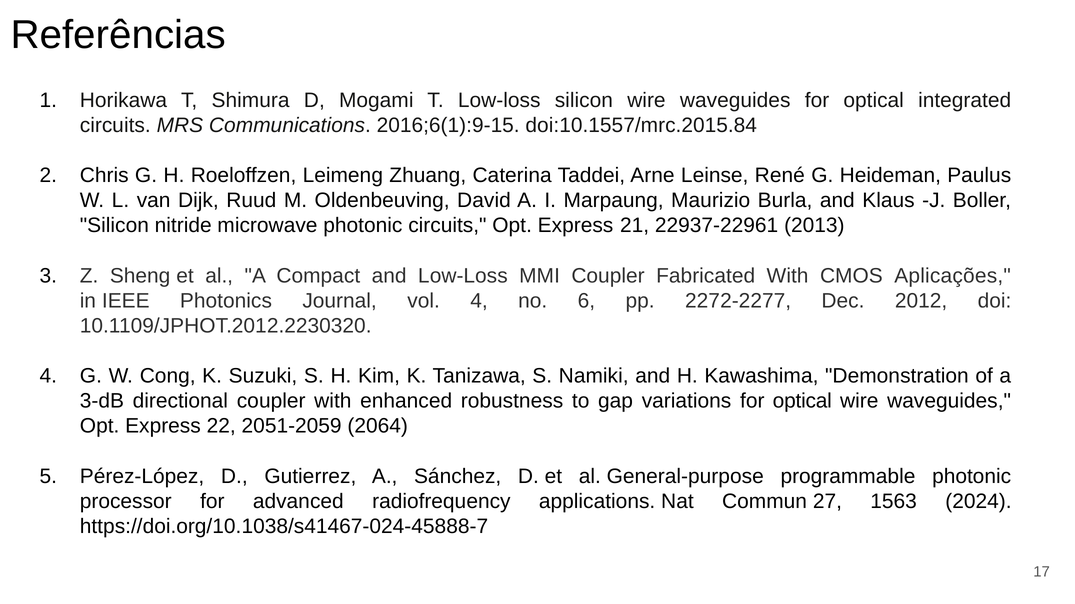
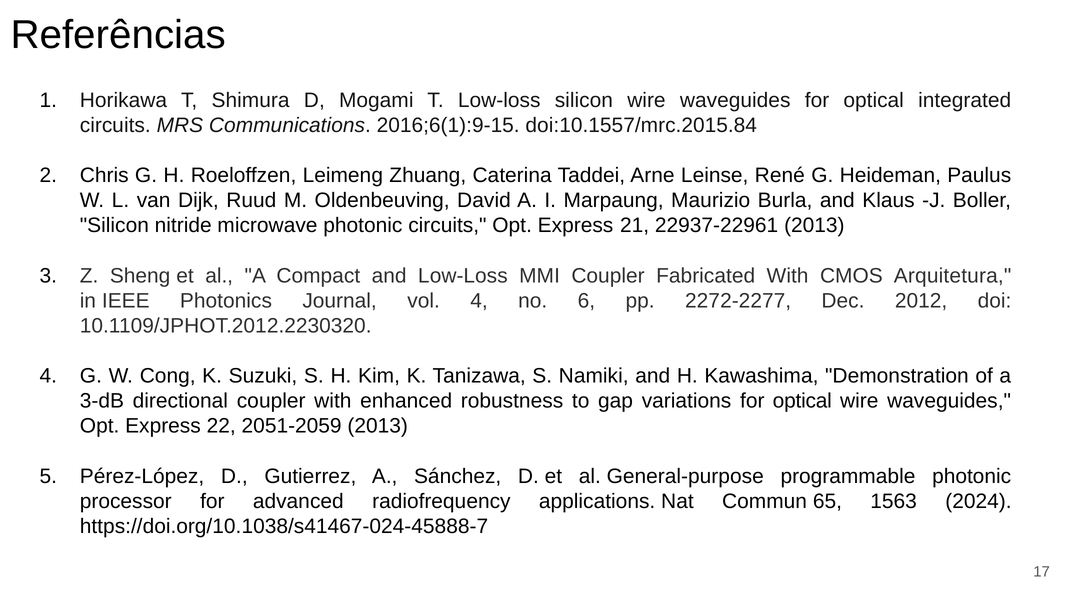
Aplicações: Aplicações -> Arquitetura (953, 276)
2051-2059 2064: 2064 -> 2013 (378, 427)
27: 27 -> 65 (827, 502)
